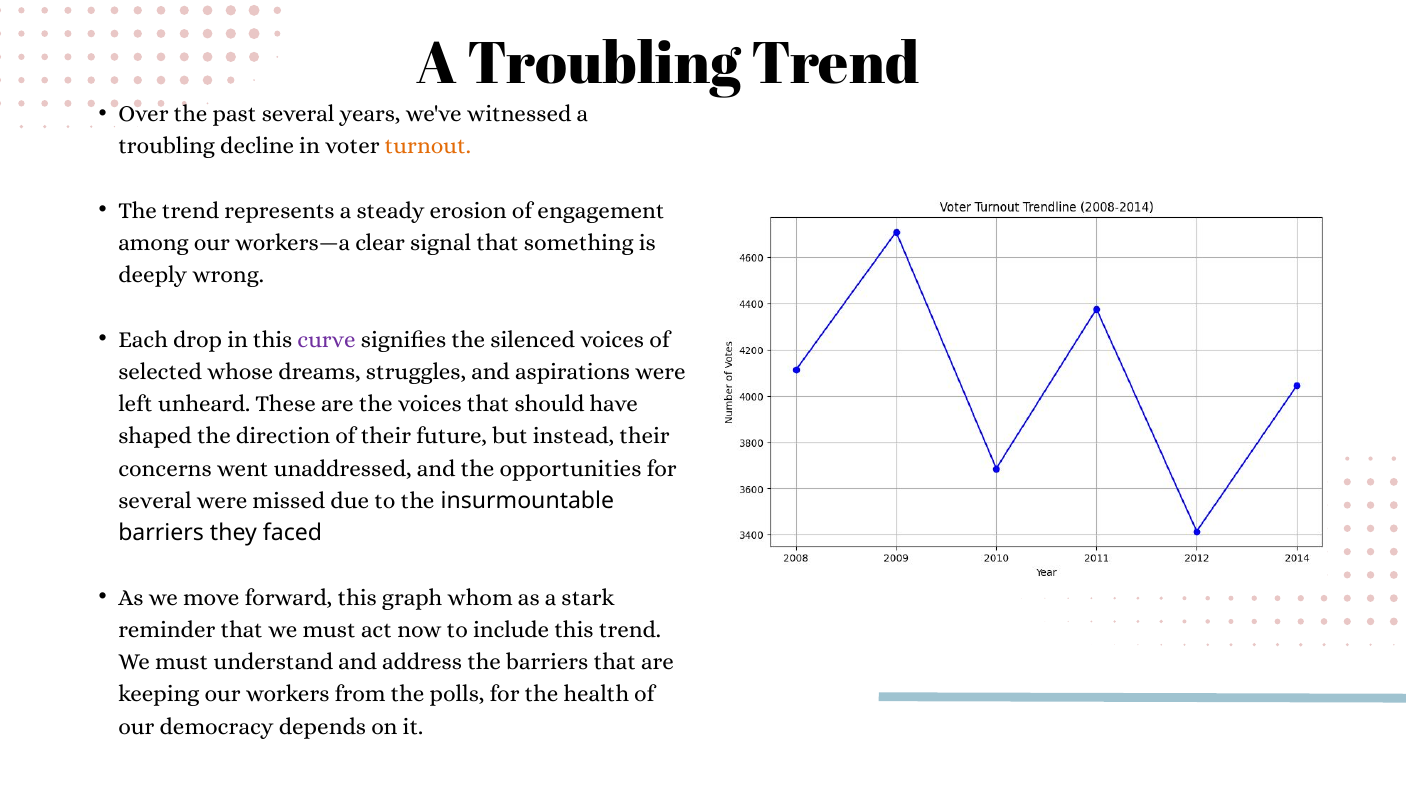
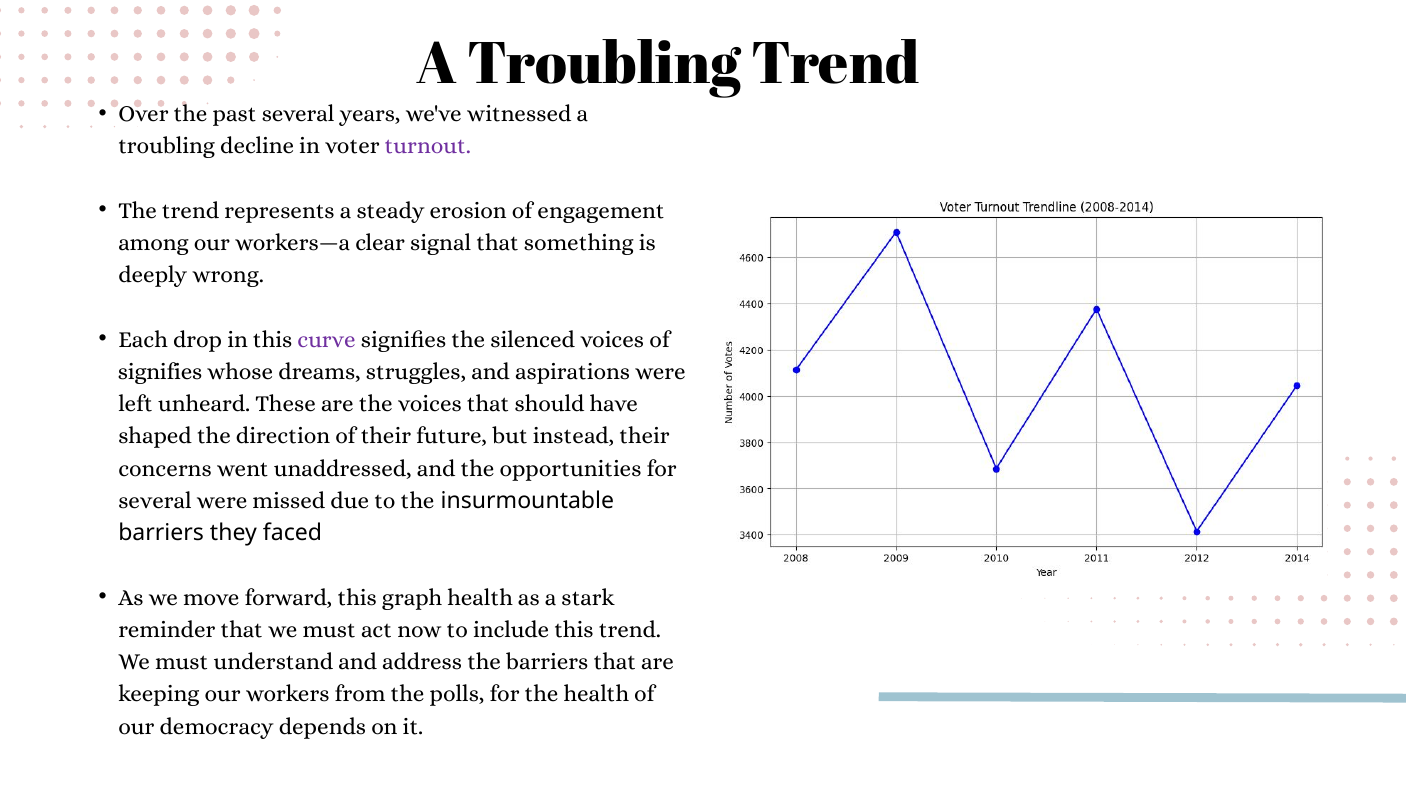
turnout colour: orange -> purple (428, 146)
selected: selected -> signifies (160, 372)
graph whom: whom -> health (480, 597)
